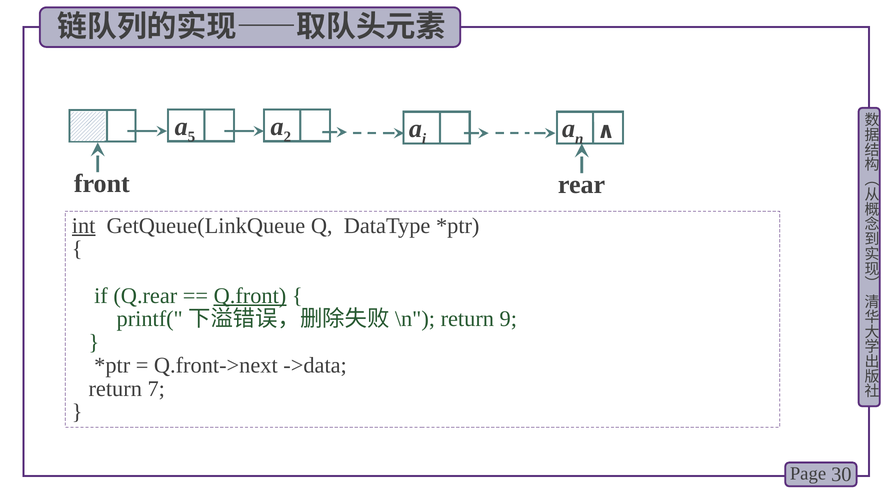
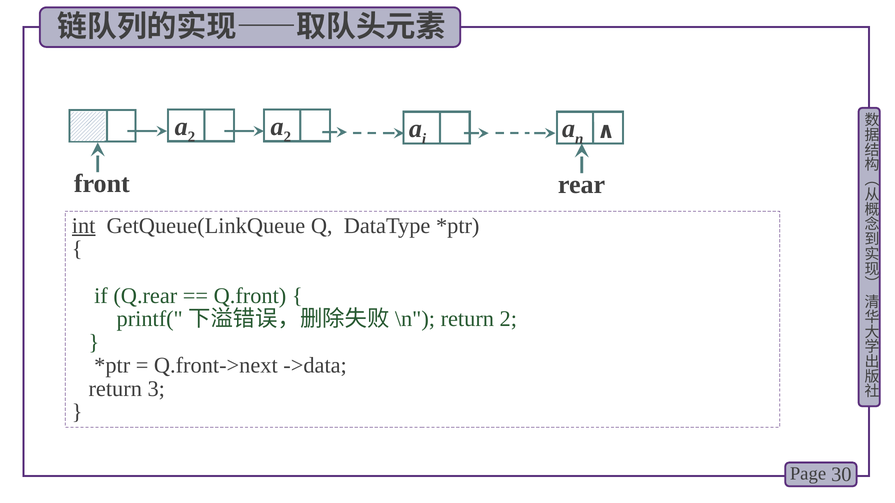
5: 5 -> 2 (191, 137)
Q.front underline: present -> none (250, 296)
return 9: 9 -> 2 (508, 319)
7: 7 -> 3 (156, 389)
